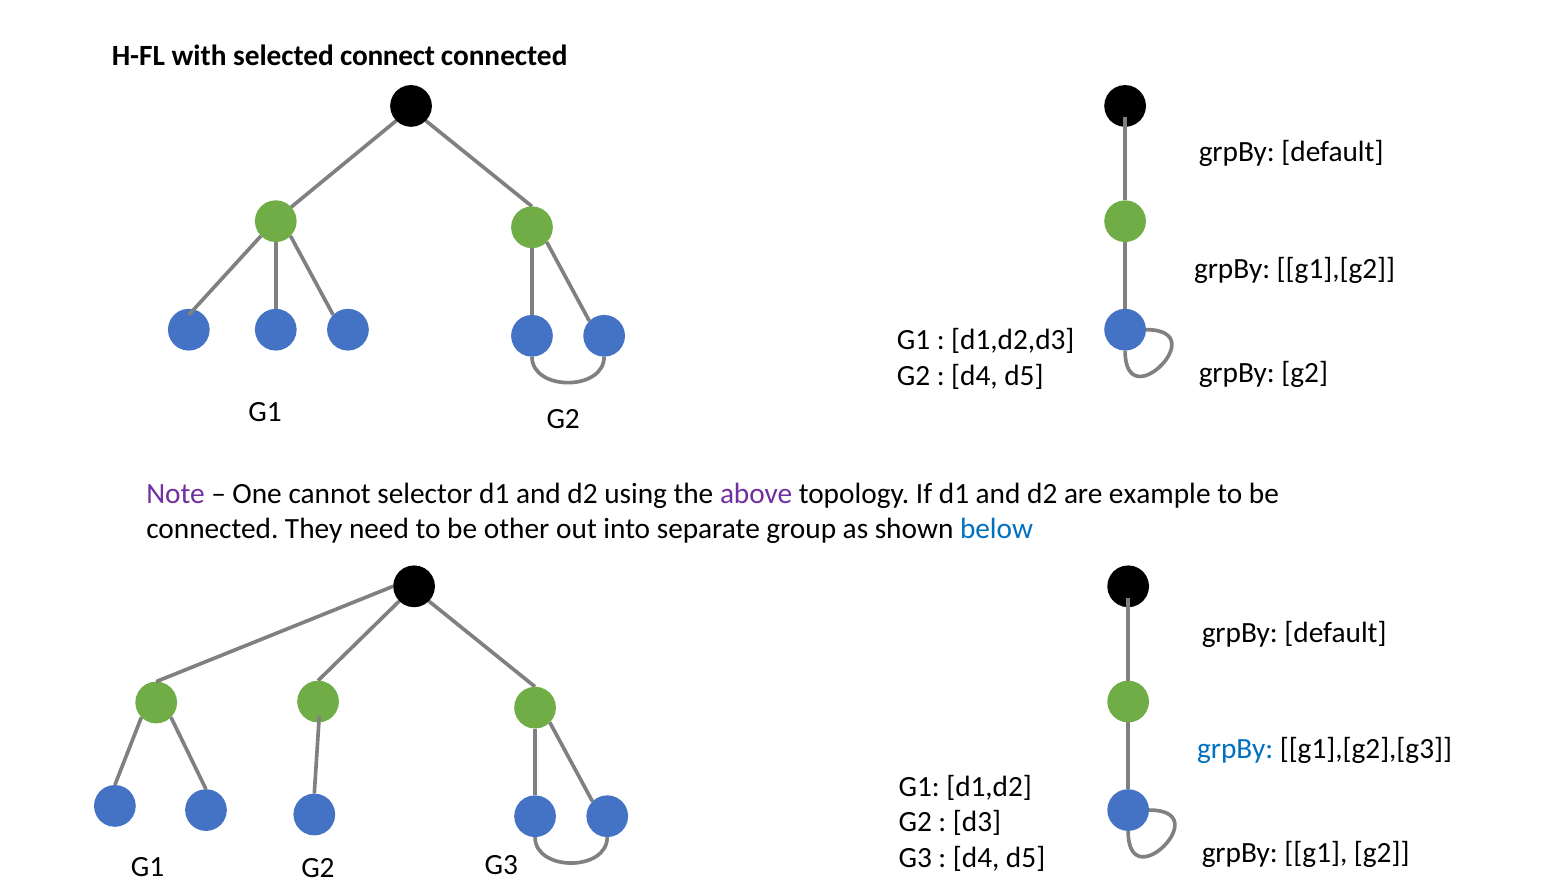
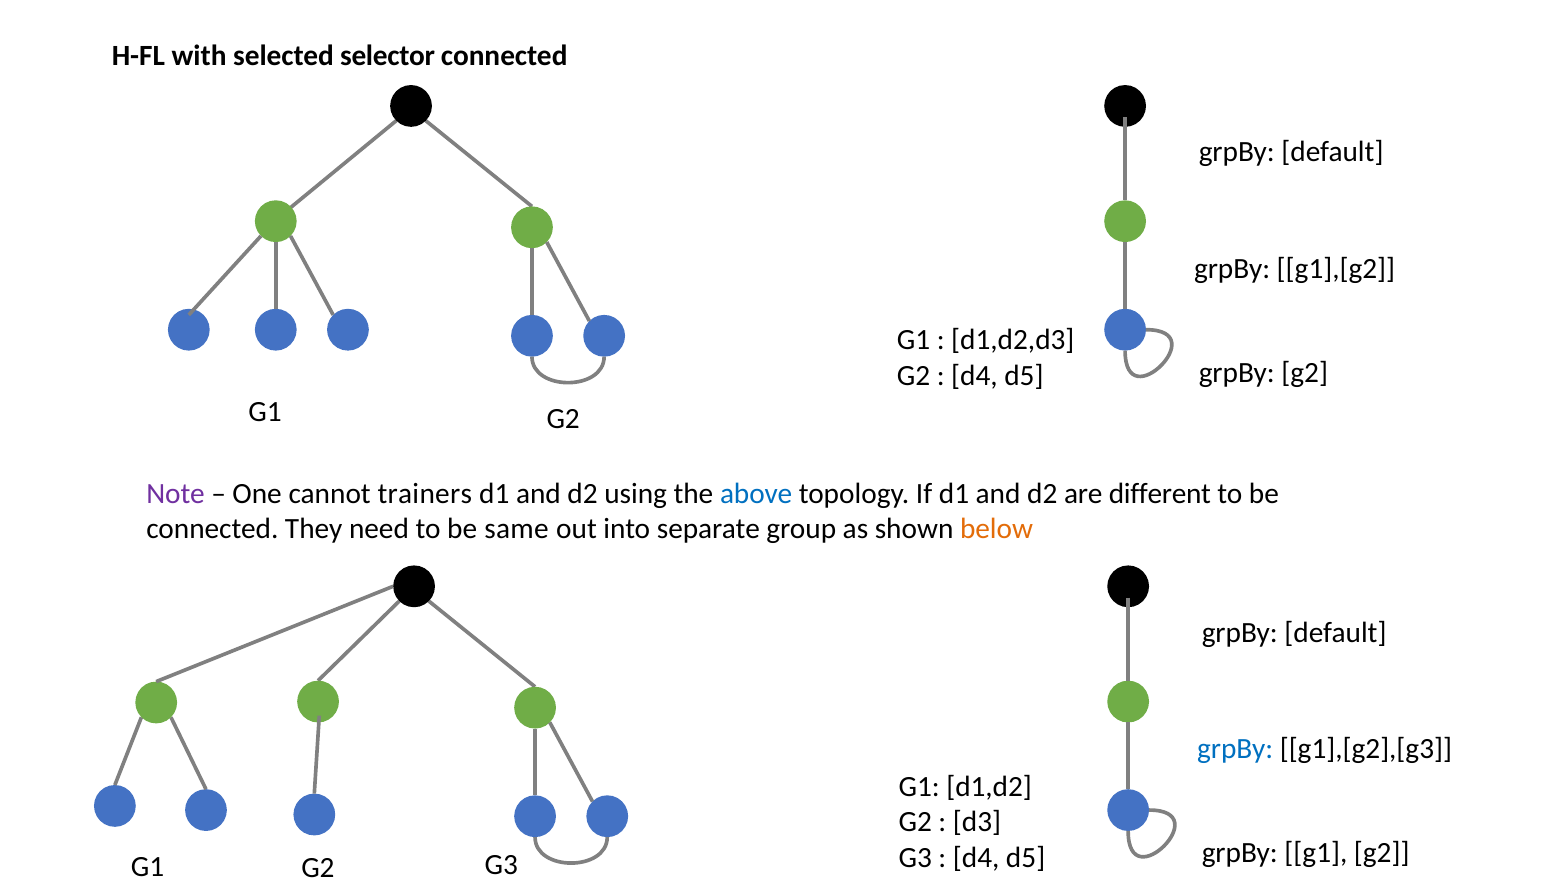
connect: connect -> selector (388, 55)
selector: selector -> trainers (425, 493)
above colour: purple -> blue (756, 493)
example: example -> different (1160, 493)
other: other -> same (516, 529)
below colour: blue -> orange (997, 529)
